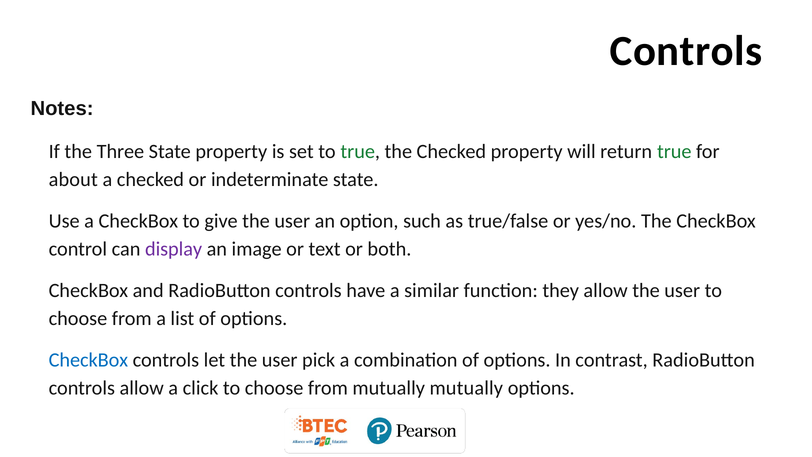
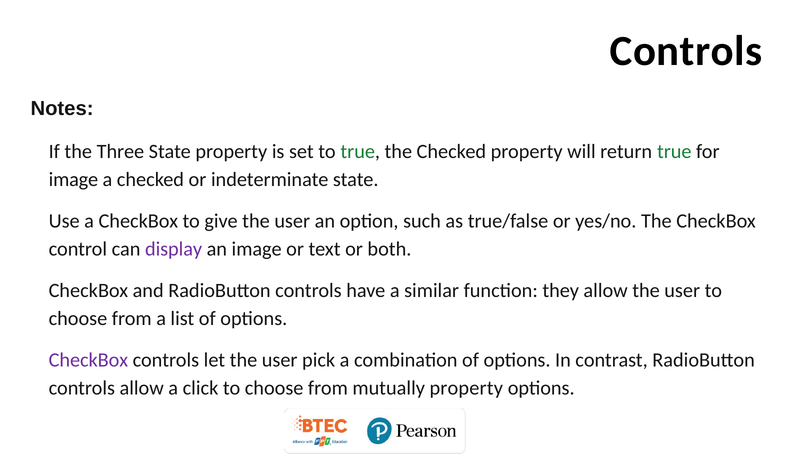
about: about -> image (73, 179)
CheckBox colour: blue -> purple (88, 360)
mutually mutually: mutually -> property (466, 388)
